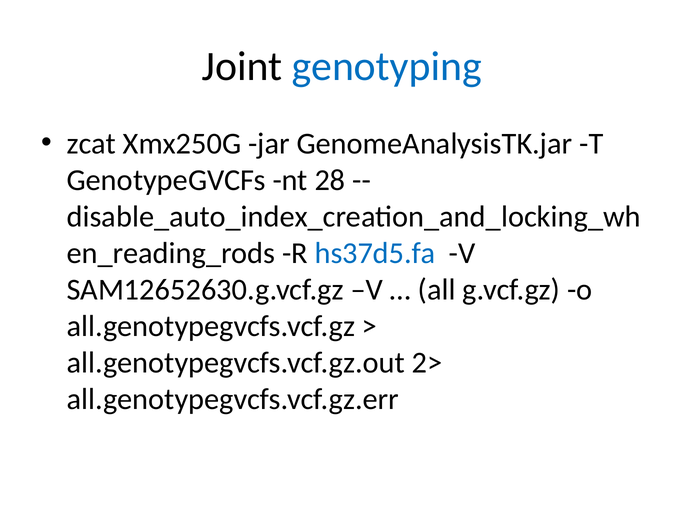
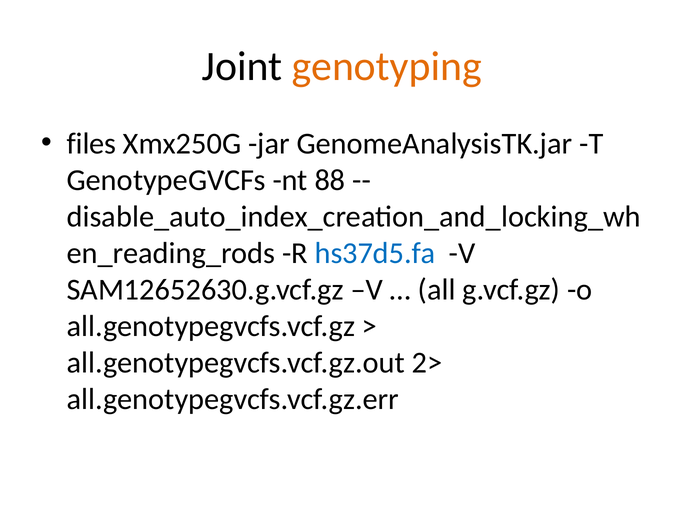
genotyping colour: blue -> orange (387, 66)
zcat: zcat -> files (91, 144)
28: 28 -> 88 (330, 180)
